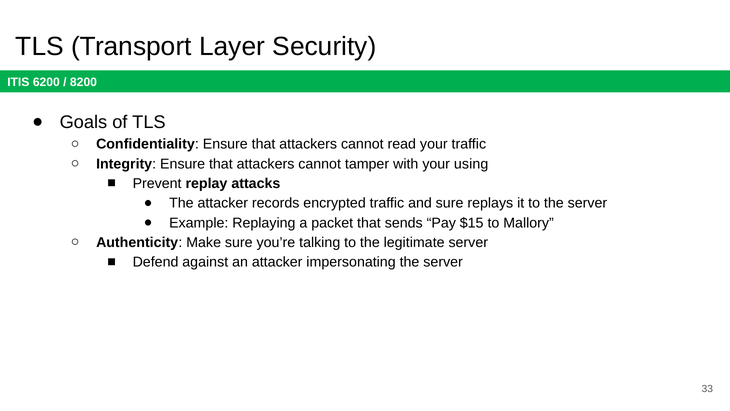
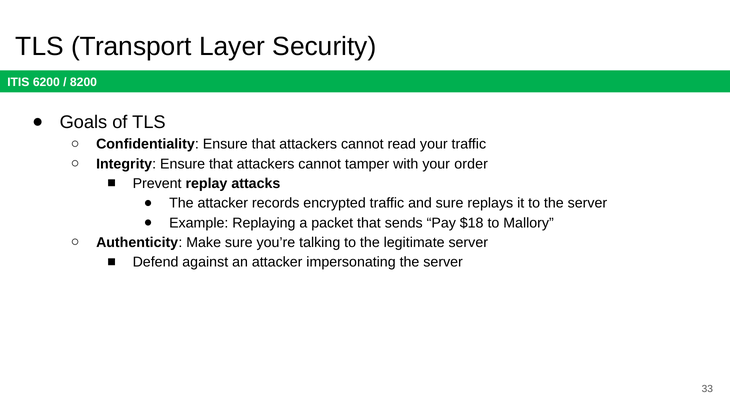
using: using -> order (471, 164)
$15: $15 -> $18 (472, 223)
